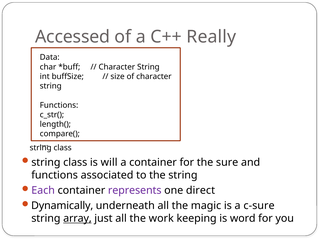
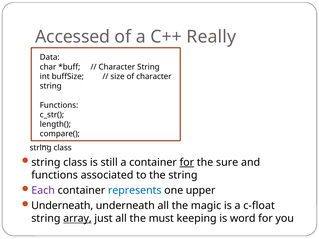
will: will -> still (109, 162)
for underline: none -> present (187, 162)
represents colour: purple -> blue (135, 191)
direct: direct -> upper (201, 191)
Dynamically: Dynamically -> Underneath (62, 206)
c-sure: c-sure -> c-float (259, 206)
work: work -> must (161, 219)
